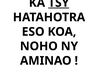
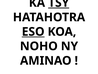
ESO underline: none -> present (33, 32)
